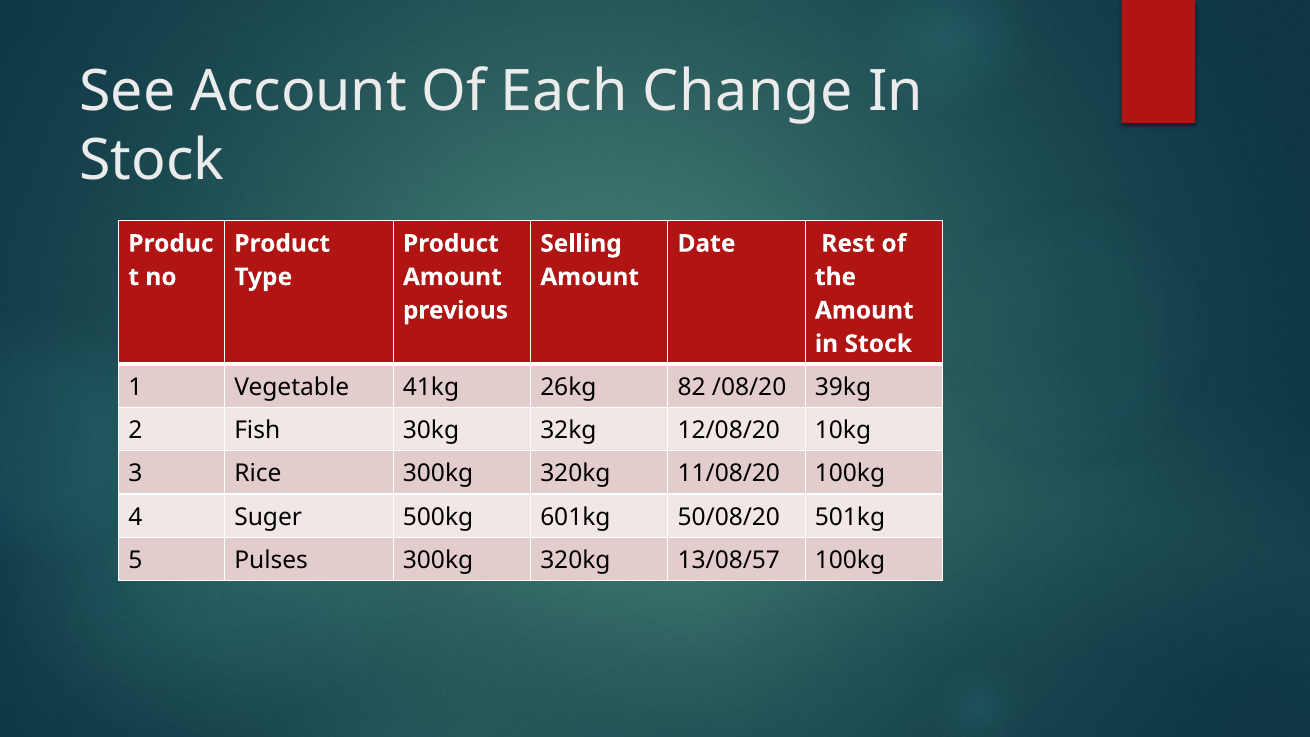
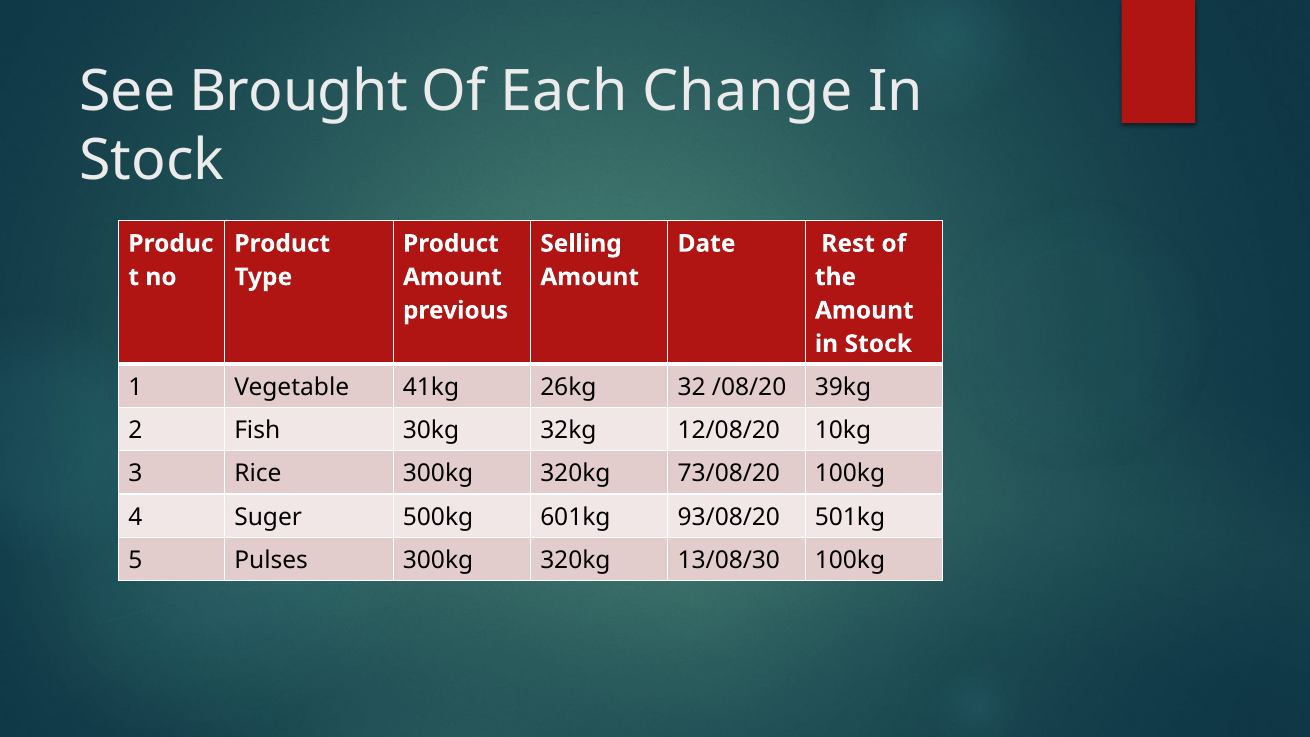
Account: Account -> Brought (299, 92)
82: 82 -> 32 (692, 387)
11/08/20: 11/08/20 -> 73/08/20 (729, 474)
50/08/20: 50/08/20 -> 93/08/20 (729, 517)
13/08/57: 13/08/57 -> 13/08/30 (729, 560)
